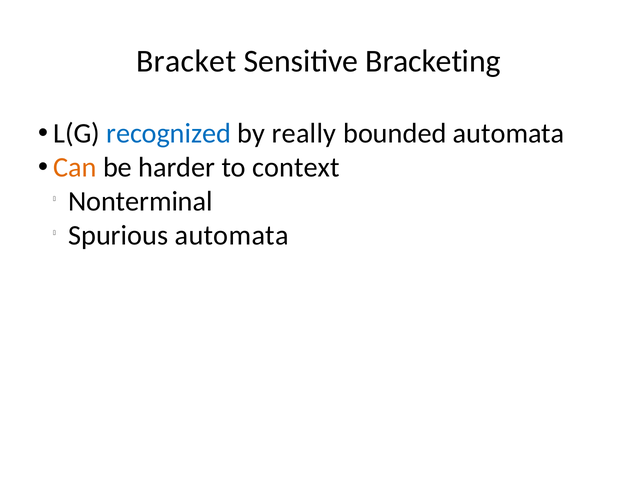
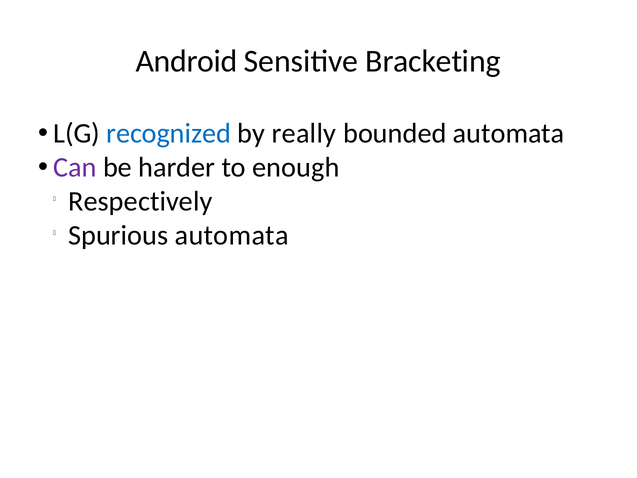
Bracket: Bracket -> Android (187, 61)
Can colour: orange -> purple (75, 168)
context: context -> enough (296, 168)
Nonterminal: Nonterminal -> Respectively (140, 202)
